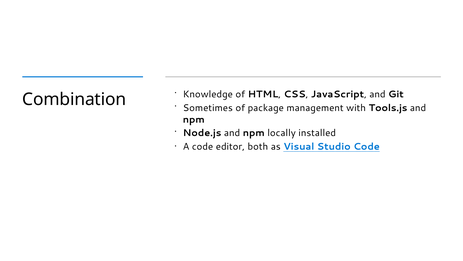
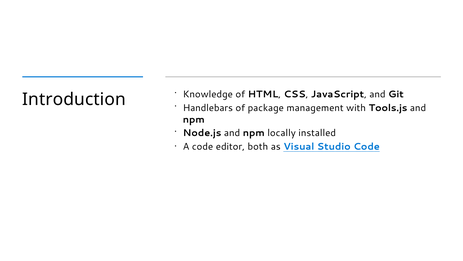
Combination: Combination -> Introduction (74, 99)
Sometimes: Sometimes -> Handlebars (208, 108)
